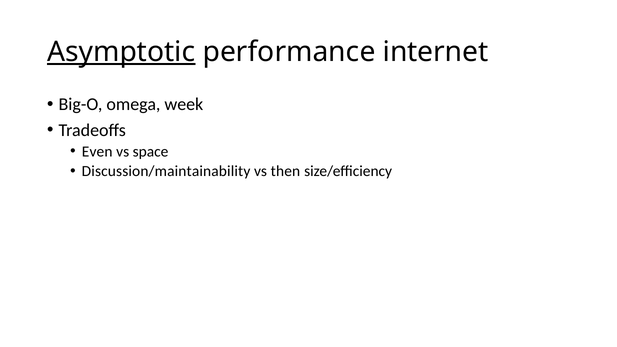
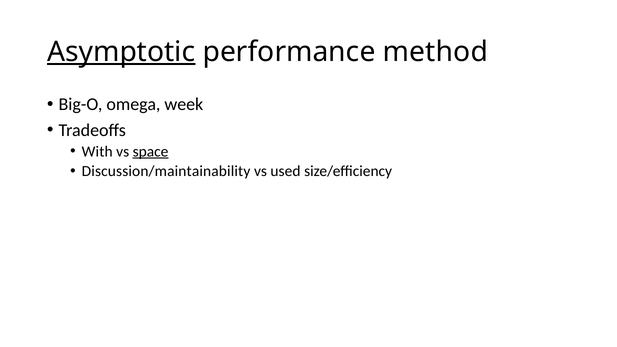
internet: internet -> method (435, 52)
Even: Even -> With (97, 151)
space underline: none -> present (150, 151)
then: then -> used (286, 171)
